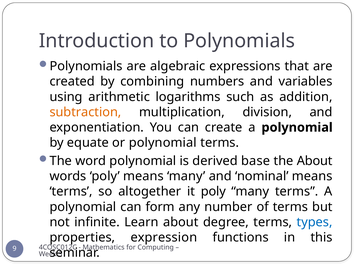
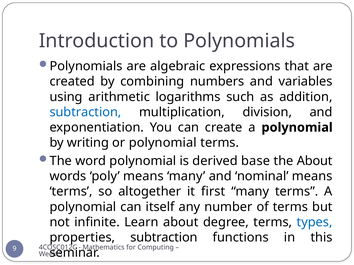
subtraction colour: orange -> blue (85, 112)
equate: equate -> writing (88, 143)
it poly: poly -> first (213, 192)
form: form -> itself (160, 207)
properties expression: expression -> subtraction (164, 238)
